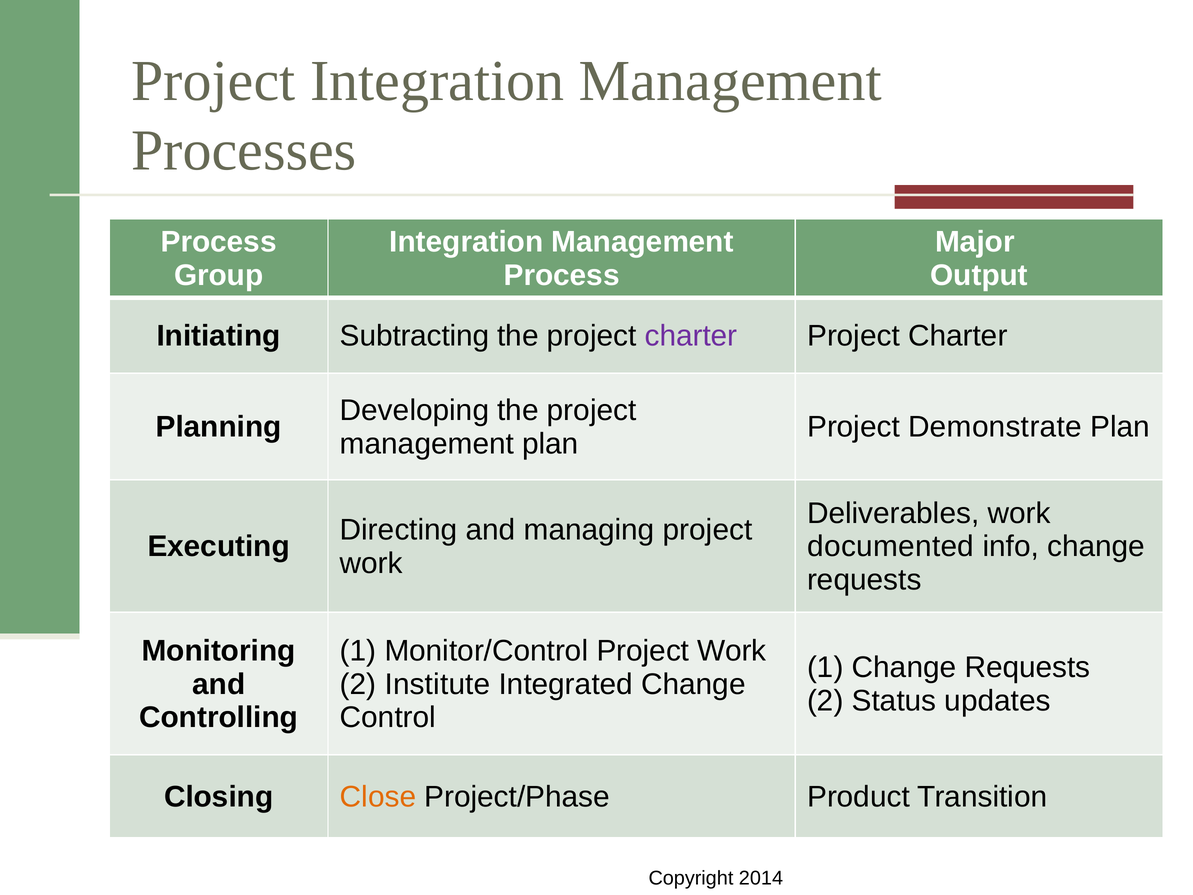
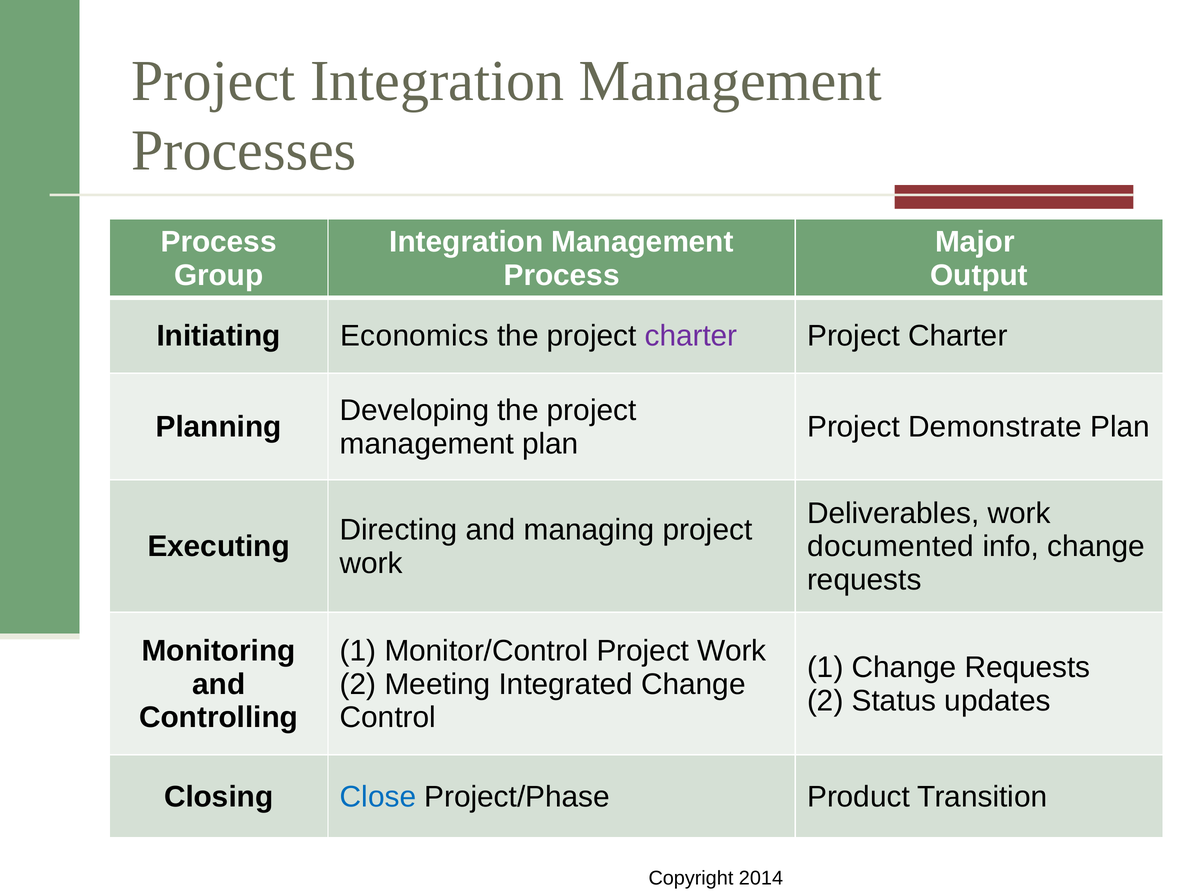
Subtracting: Subtracting -> Economics (414, 336)
Institute: Institute -> Meeting (438, 684)
Close colour: orange -> blue (378, 797)
